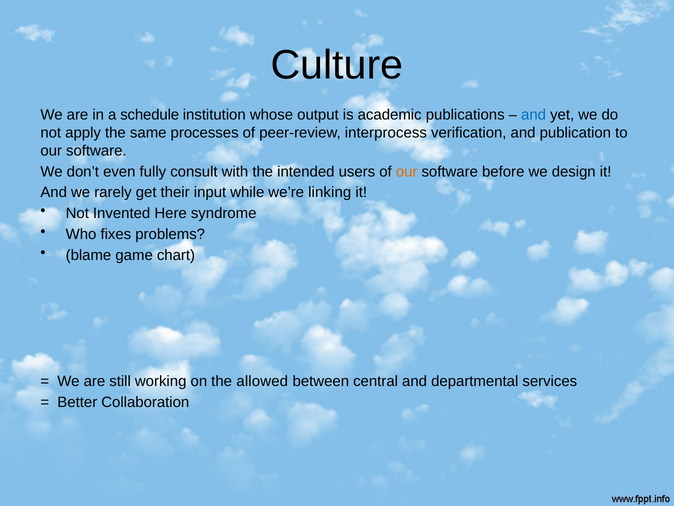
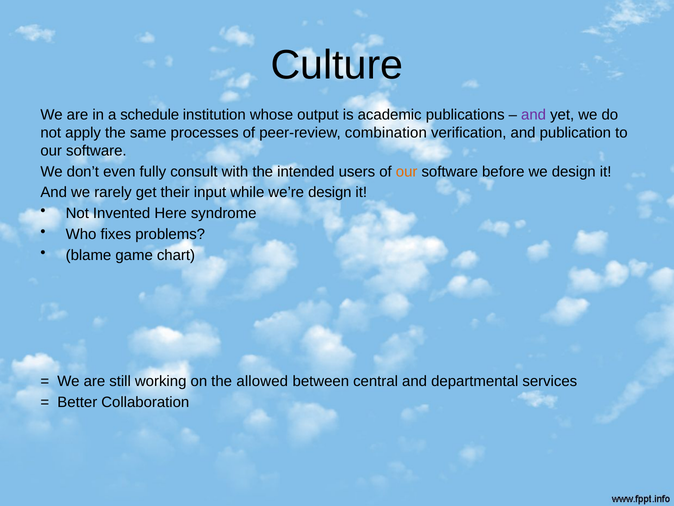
and colour: blue -> purple (534, 114)
interprocess: interprocess -> combination (386, 132)
we’re linking: linking -> design (330, 192)
